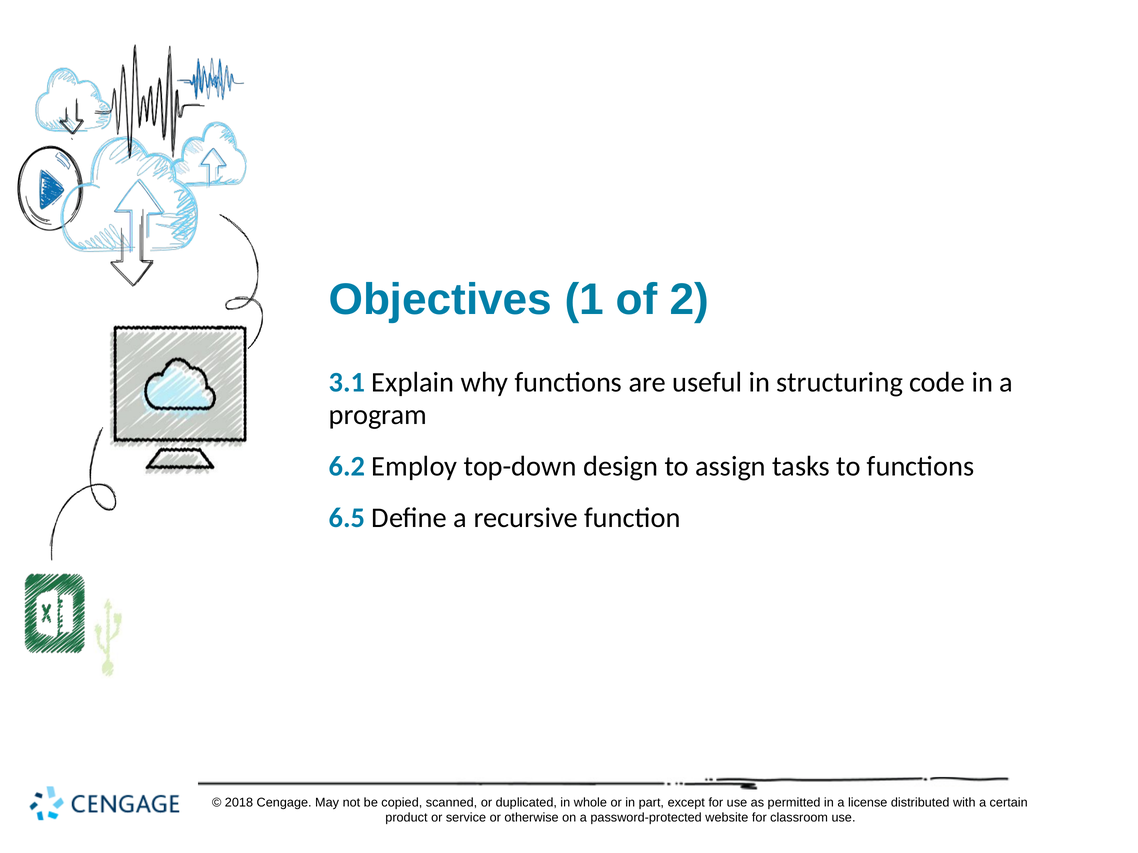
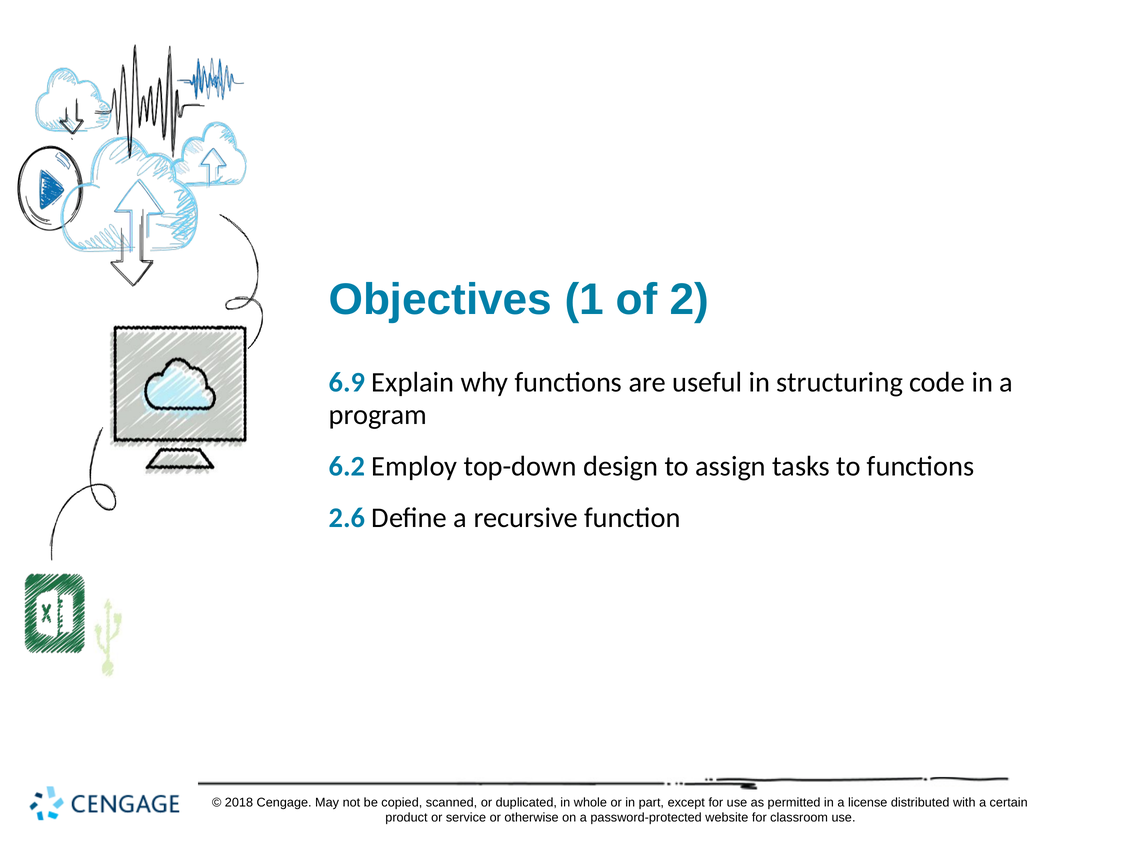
3.1: 3.1 -> 6.9 (347, 383)
6.5: 6.5 -> 2.6 (347, 518)
